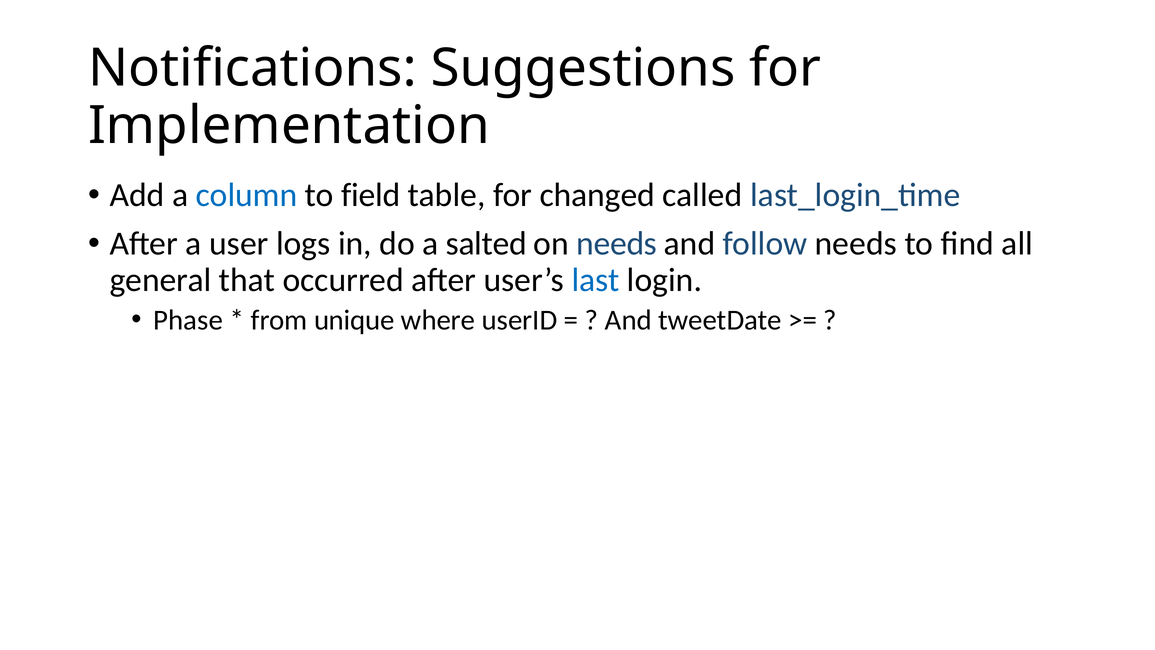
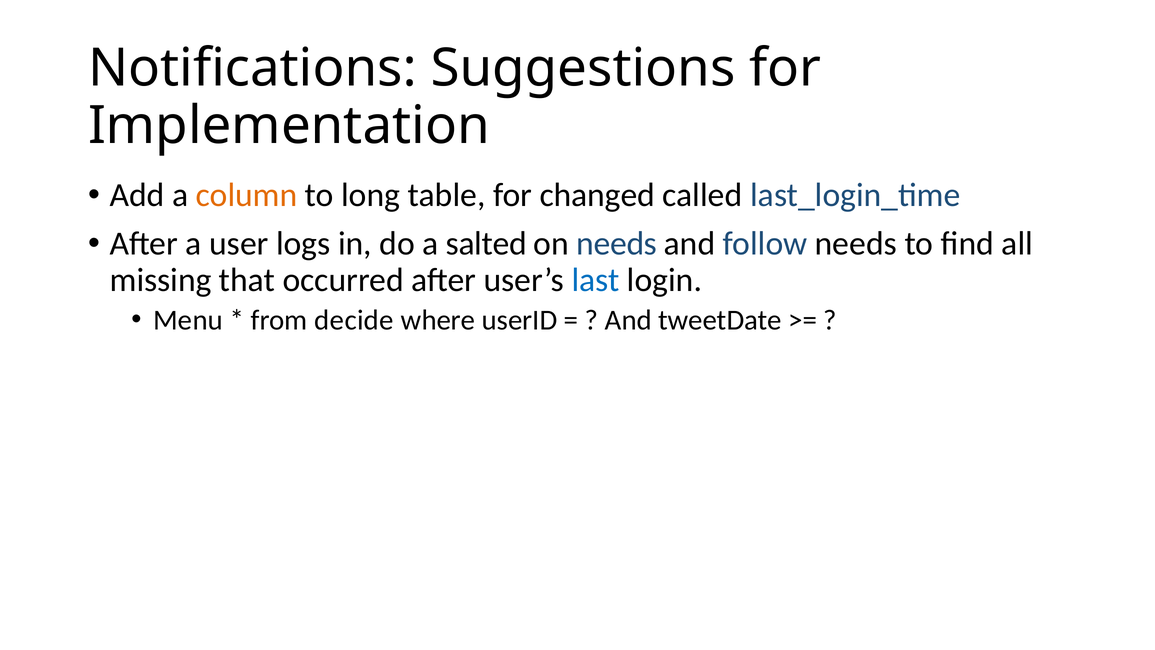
column colour: blue -> orange (247, 195)
field: field -> long (371, 195)
general: general -> missing (161, 280)
Phase: Phase -> Menu (188, 320)
unique: unique -> decide (354, 320)
